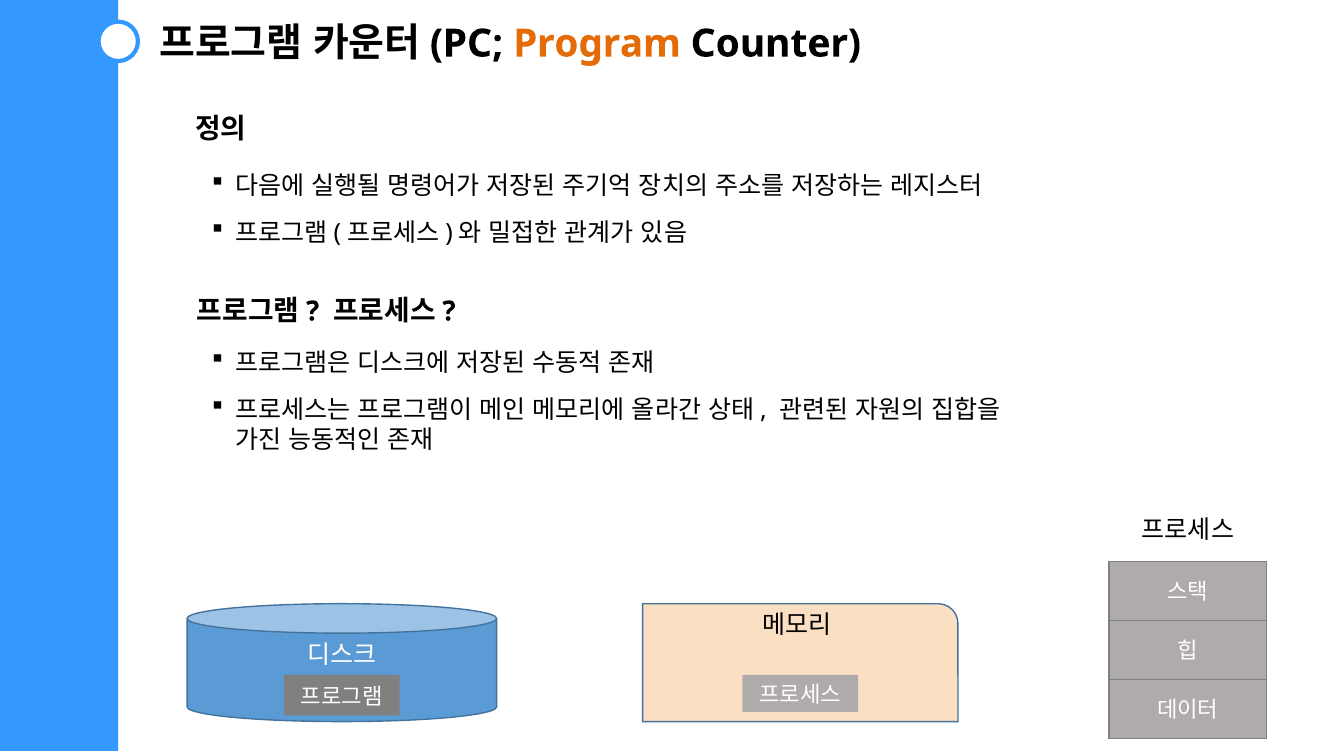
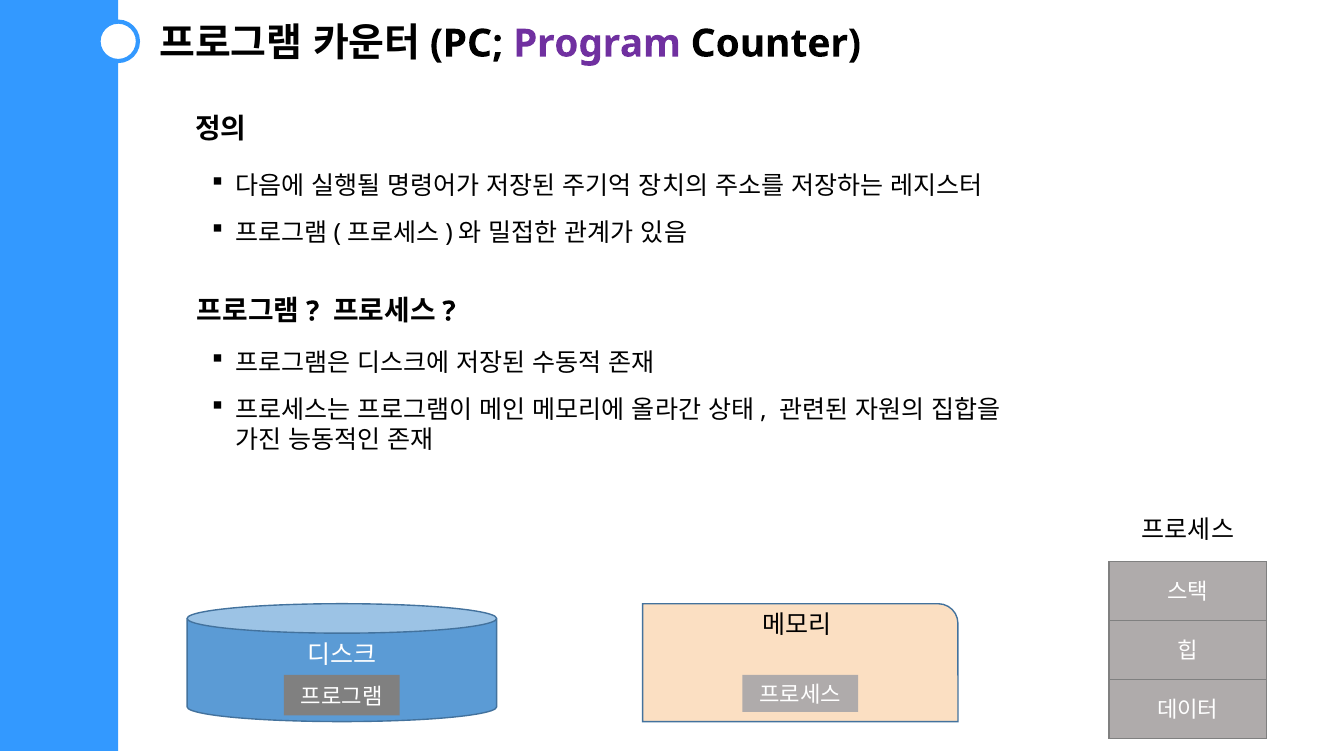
Program colour: orange -> purple (597, 44)
